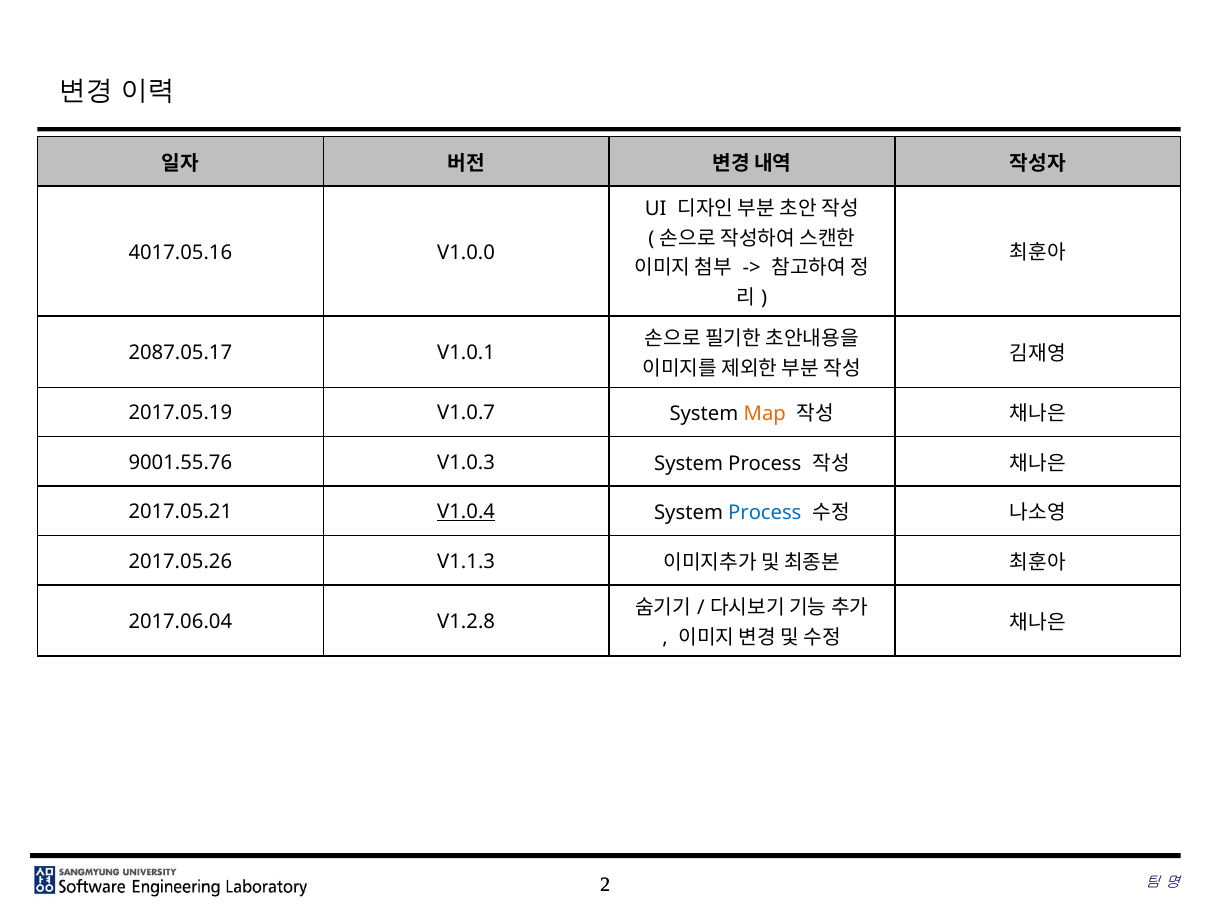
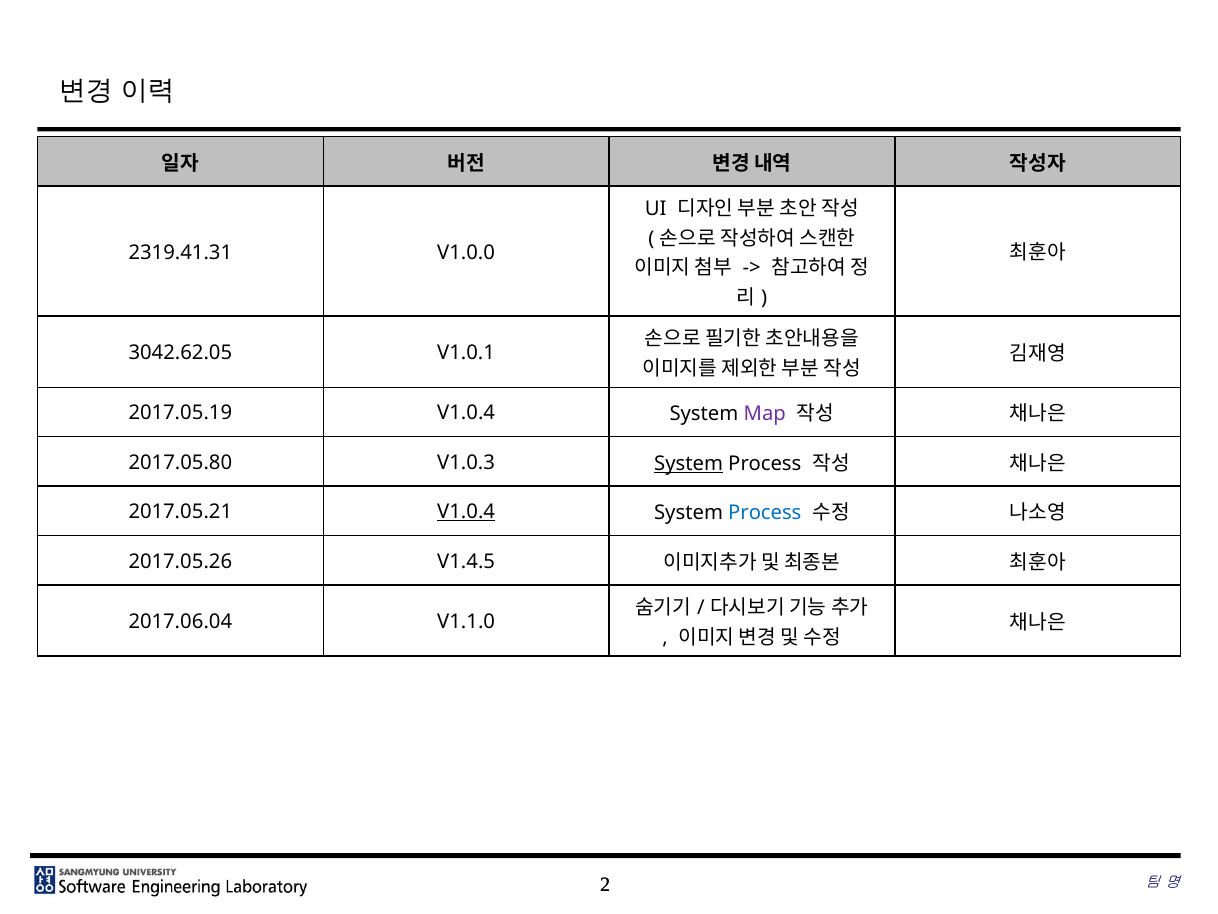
4017.05.16: 4017.05.16 -> 2319.41.31 (180, 252)
2087.05.17: 2087.05.17 -> 3042.62.05 (180, 353)
2017.05.19 V1.0.7: V1.0.7 -> V1.0.4 (466, 413)
Map colour: orange -> purple (765, 414)
9001.55.76: 9001.55.76 -> 2017.05.80 (180, 462)
System underline: none -> present (689, 463)
V1.1.3: V1.1.3 -> V1.4.5 (466, 561)
V1.2.8: V1.2.8 -> V1.1.0 (466, 621)
